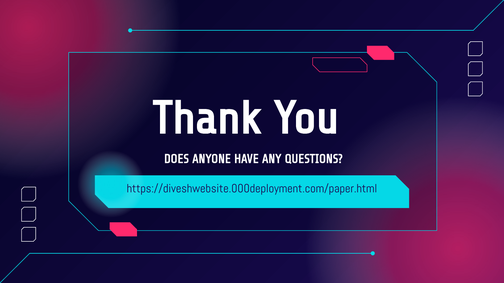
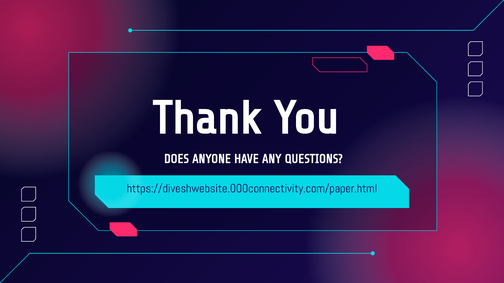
https://diveshwebsite.000deployment.com/paper.html: https://diveshwebsite.000deployment.com/paper.html -> https://diveshwebsite.000connectivity.com/paper.html (252, 189)
